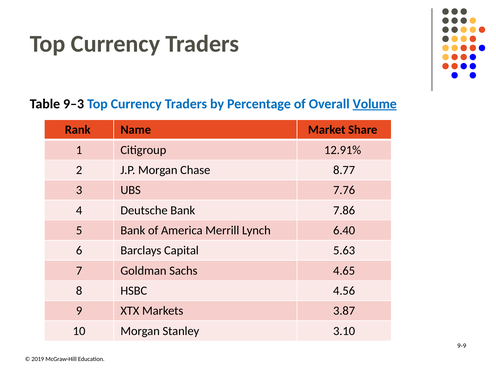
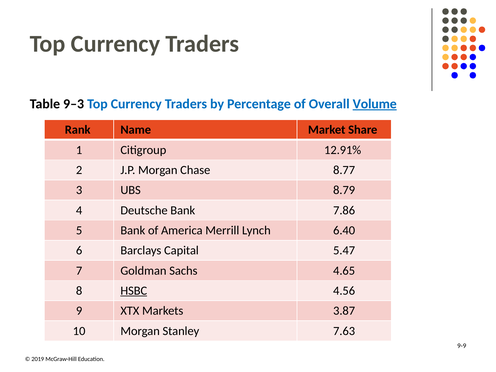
7.76: 7.76 -> 8.79 (344, 190)
5.63: 5.63 -> 5.47 (344, 251)
HSBC underline: none -> present (134, 291)
3.10: 3.10 -> 7.63 (344, 331)
